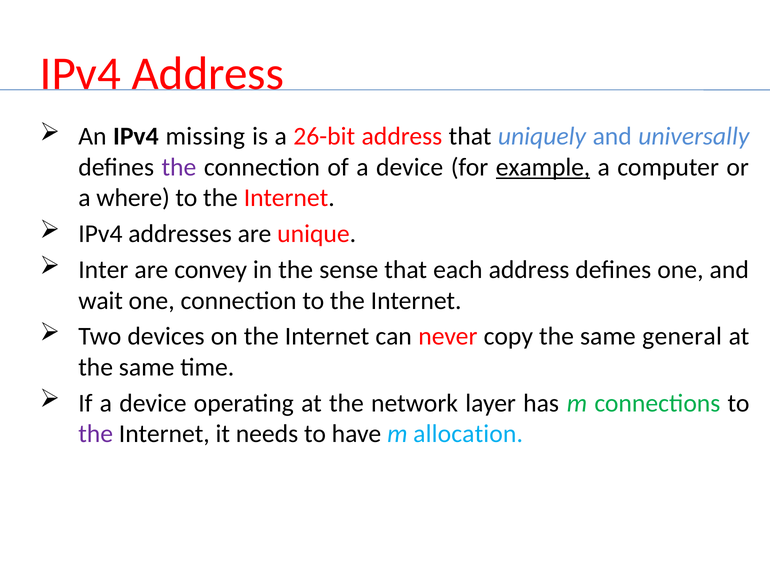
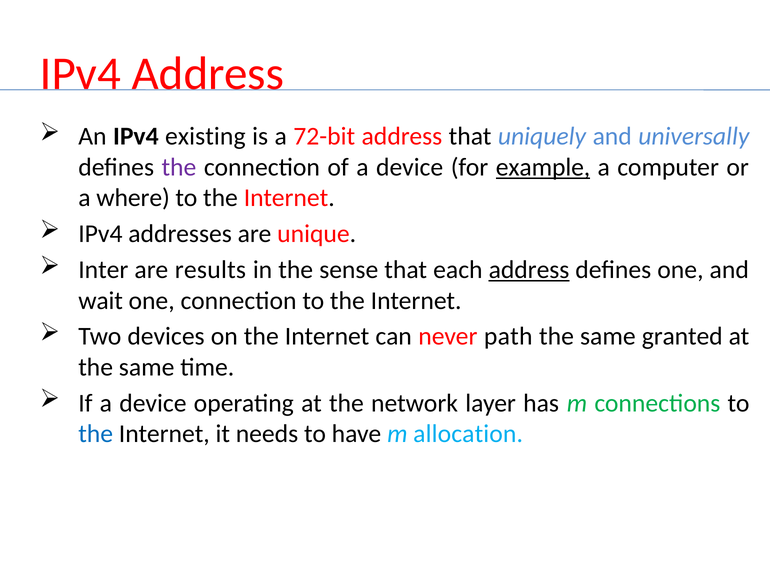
missing: missing -> existing (205, 137)
26-bit: 26-bit -> 72-bit (324, 137)
convey: convey -> results (210, 270)
address underline: none -> present (529, 270)
copy: copy -> path (508, 337)
general: general -> granted (682, 337)
the colour: purple -> blue (96, 434)
